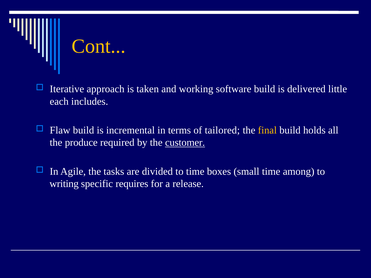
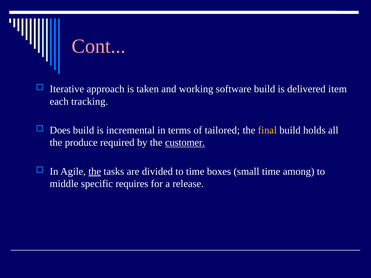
Cont colour: yellow -> pink (99, 46)
little: little -> item (338, 89)
includes: includes -> tracking (90, 101)
Flaw: Flaw -> Does (60, 130)
the underline: none -> present (95, 172)
writing: writing -> middle (64, 184)
